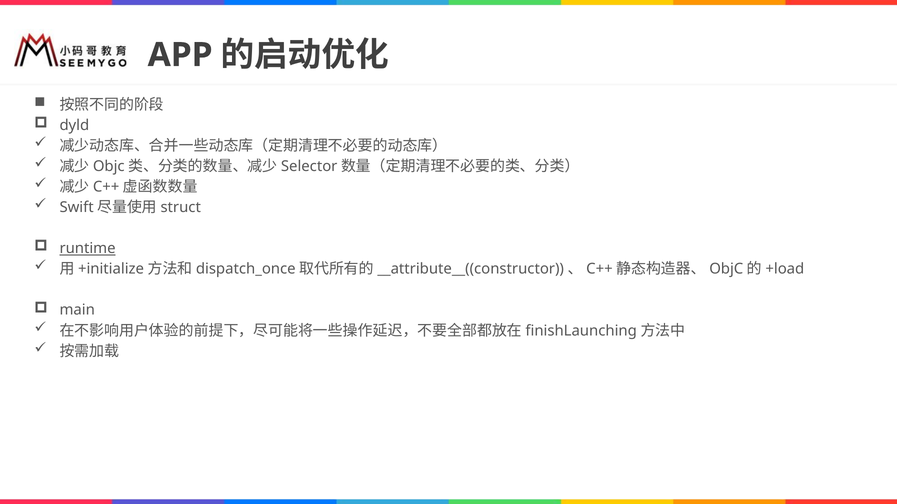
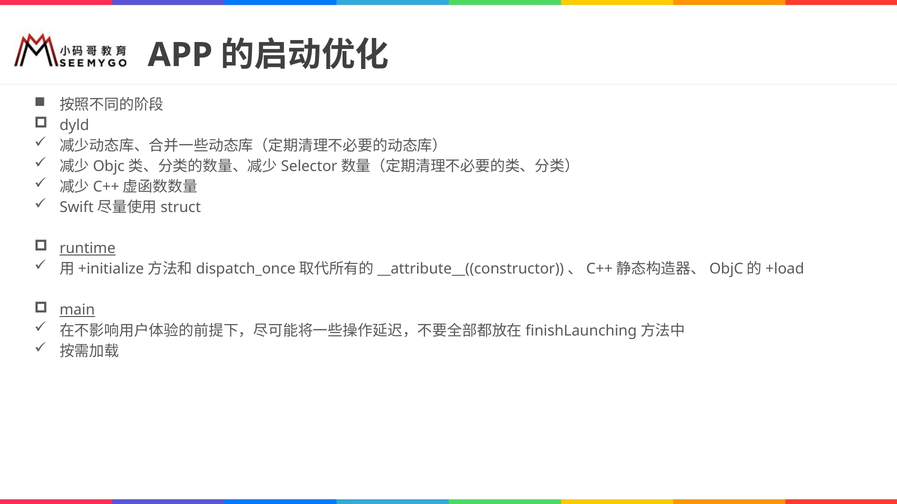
main underline: none -> present (77, 310)
